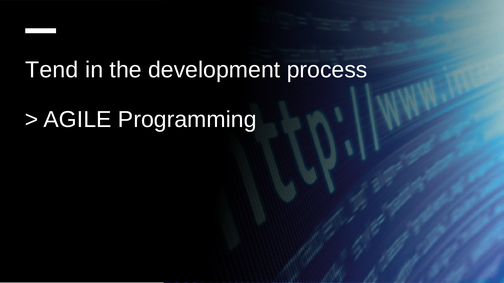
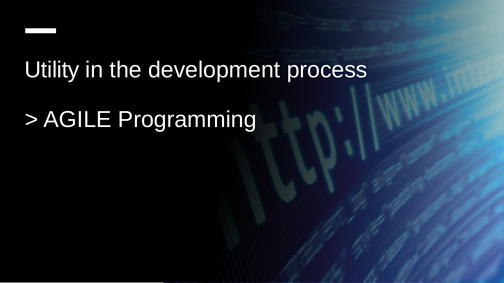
Tend: Tend -> Utility (52, 70)
